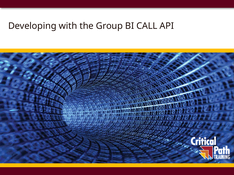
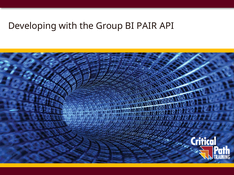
CALL: CALL -> PAIR (147, 26)
